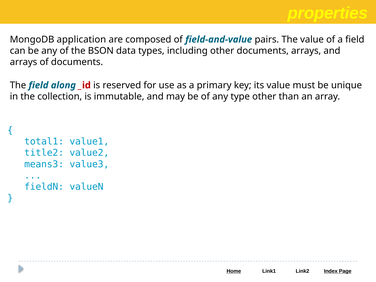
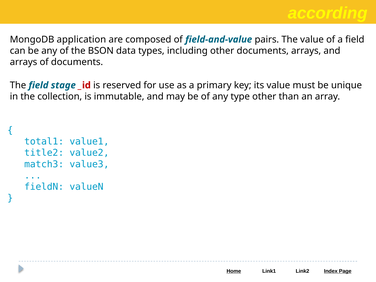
properties: properties -> according (328, 13)
along: along -> stage (63, 85)
means3: means3 -> match3 (44, 164)
